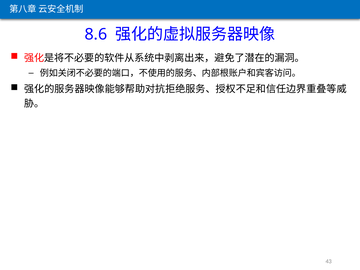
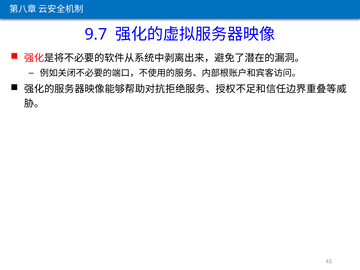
8.6: 8.6 -> 9.7 (96, 34)
